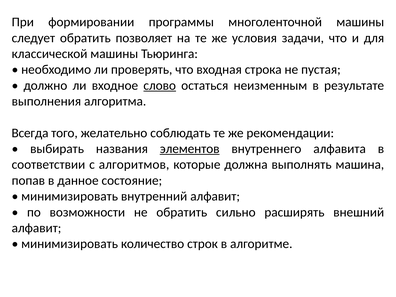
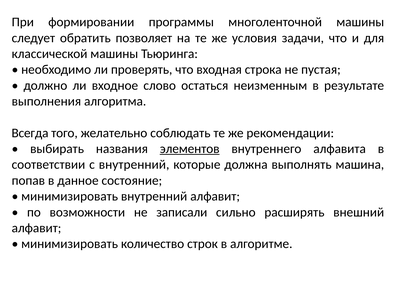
слово underline: present -> none (160, 85)
с алгоритмов: алгоритмов -> внутренний (134, 165)
не обратить: обратить -> записали (182, 212)
